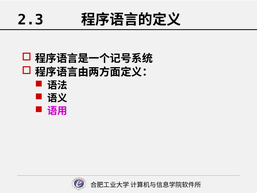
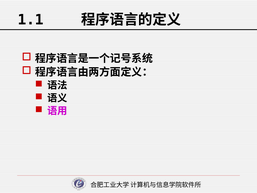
2.3: 2.3 -> 1.1 (31, 20)
